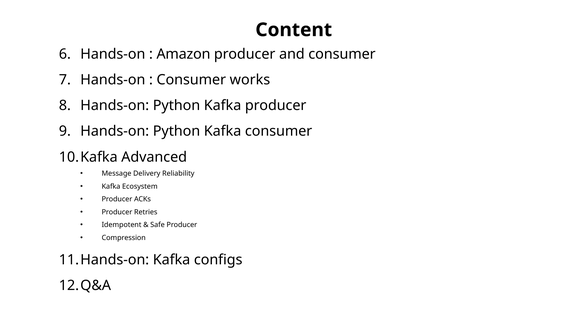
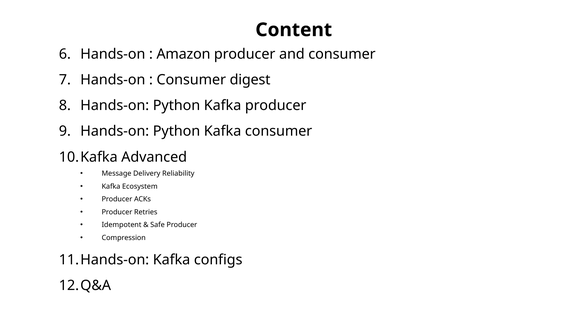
works: works -> digest (250, 80)
